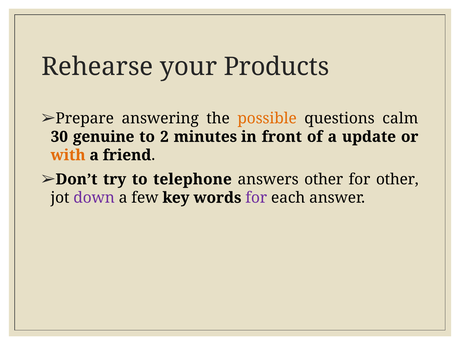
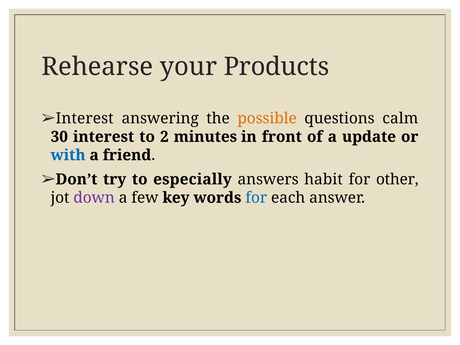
Prepare: Prepare -> Interest (85, 118)
30 genuine: genuine -> interest (104, 137)
with colour: orange -> blue (68, 155)
telephone: telephone -> especially (192, 179)
answers other: other -> habit (324, 179)
for colour: purple -> blue (256, 198)
